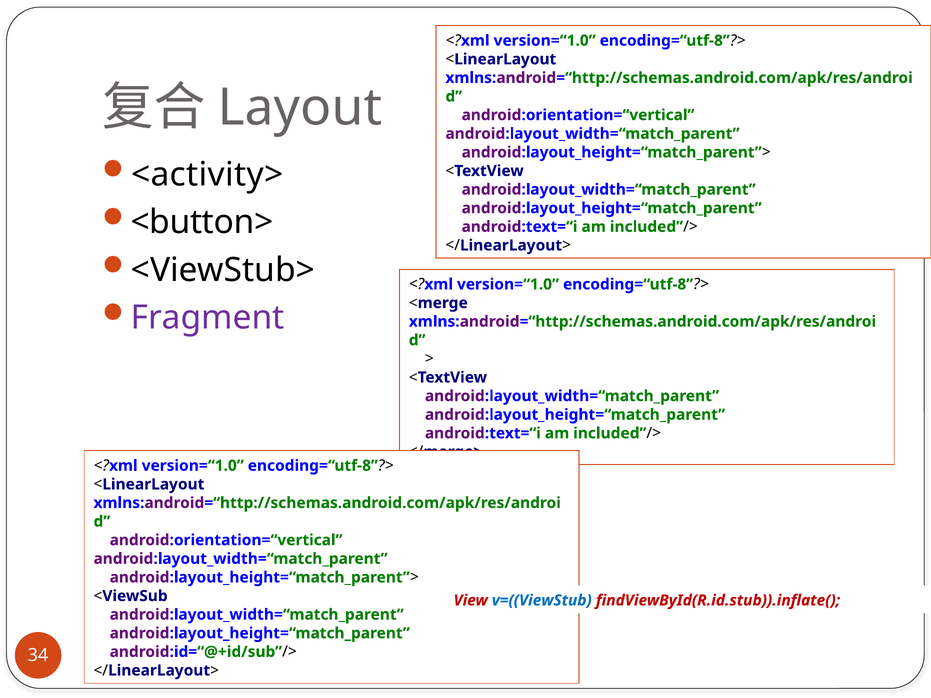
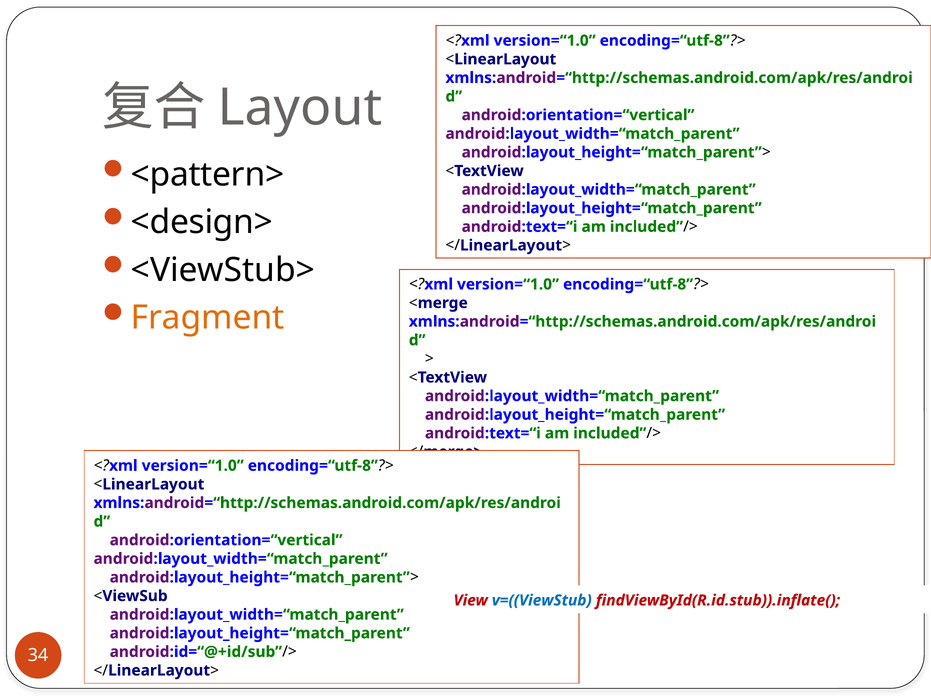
<activity>: <activity> -> <pattern> (208, 175)
<button>: <button> -> <design> (202, 222)
Fragment colour: purple -> orange (208, 318)
